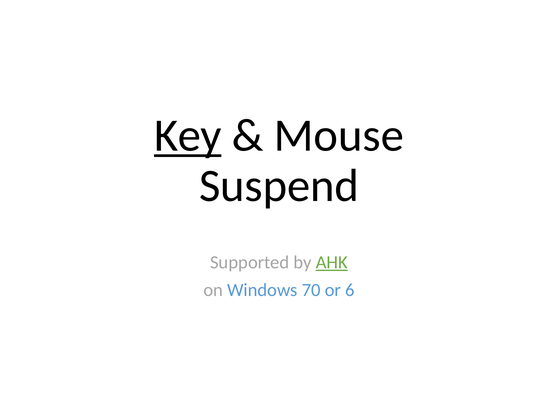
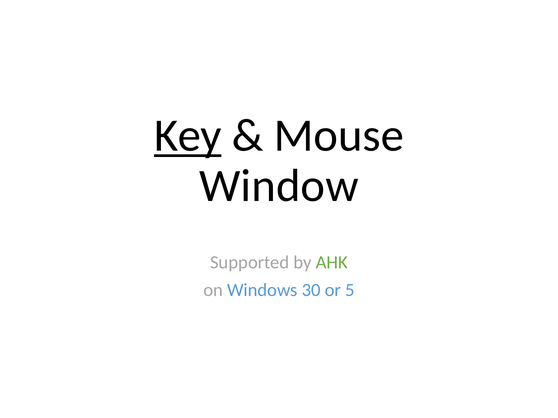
Suspend: Suspend -> Window (279, 186)
AHK underline: present -> none (332, 263)
70: 70 -> 30 (311, 290)
6: 6 -> 5 (350, 290)
